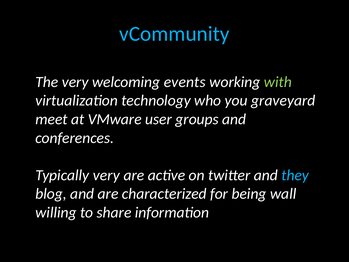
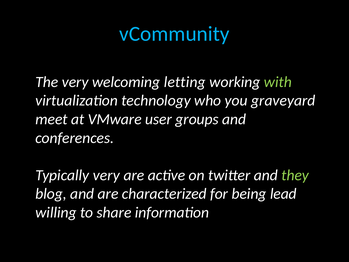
events: events -> letting (185, 82)
they colour: light blue -> light green (295, 175)
wall: wall -> lead (283, 194)
